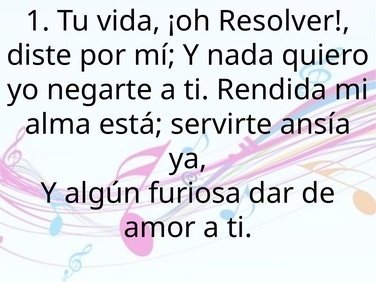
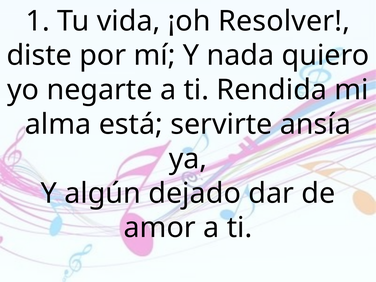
furiosa: furiosa -> dejado (195, 193)
